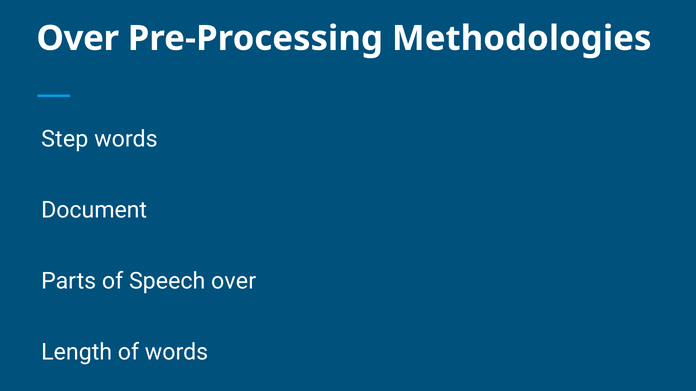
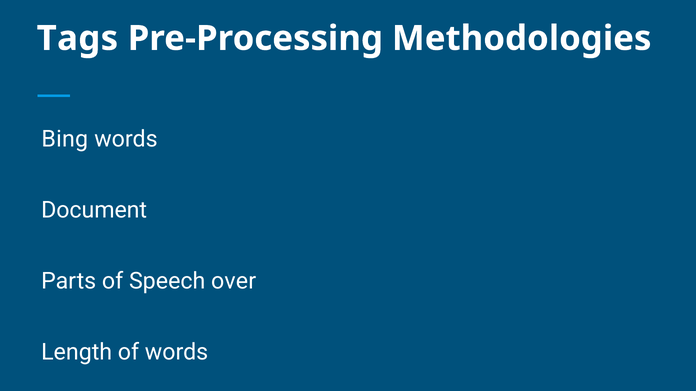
Over: Over -> Tags (77, 38)
Step: Step -> Bing (65, 139)
